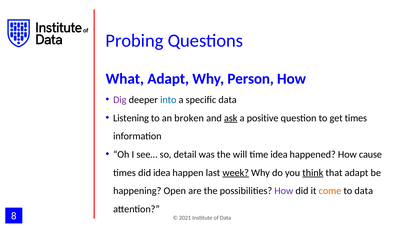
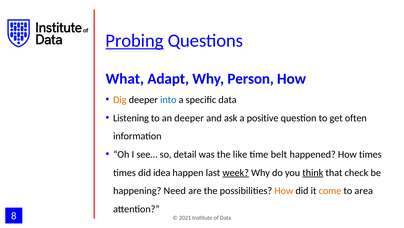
Probing underline: none -> present (135, 41)
Dig colour: purple -> orange (120, 99)
an broken: broken -> deeper (189, 118)
ask underline: present -> none (231, 118)
get times: times -> often (356, 118)
will: will -> like (240, 154)
time idea: idea -> belt (279, 154)
How cause: cause -> times (370, 154)
that adapt: adapt -> check (356, 172)
Open: Open -> Need (175, 190)
How colour: purple -> orange (284, 190)
to data: data -> area (364, 190)
